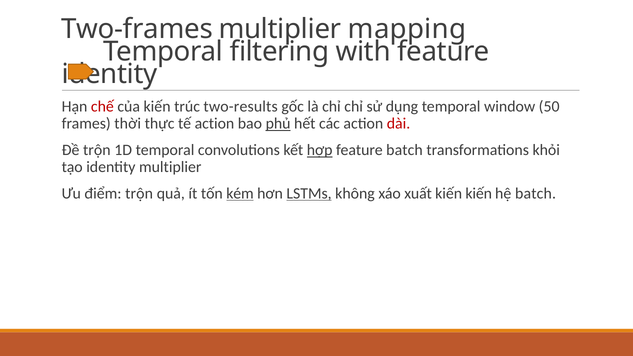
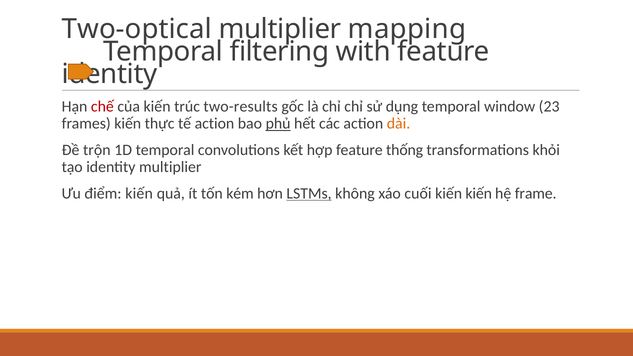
Two-frames: Two-frames -> Two-optical (137, 29)
50: 50 -> 23 (549, 107)
frames thời: thời -> kiến (128, 124)
dài colour: red -> orange (399, 124)
hợp underline: present -> none (320, 150)
feature batch: batch -> thống (405, 150)
điểm trộn: trộn -> kiến (139, 193)
kém underline: present -> none (240, 193)
xuất: xuất -> cuối (418, 193)
hệ batch: batch -> frame (536, 193)
